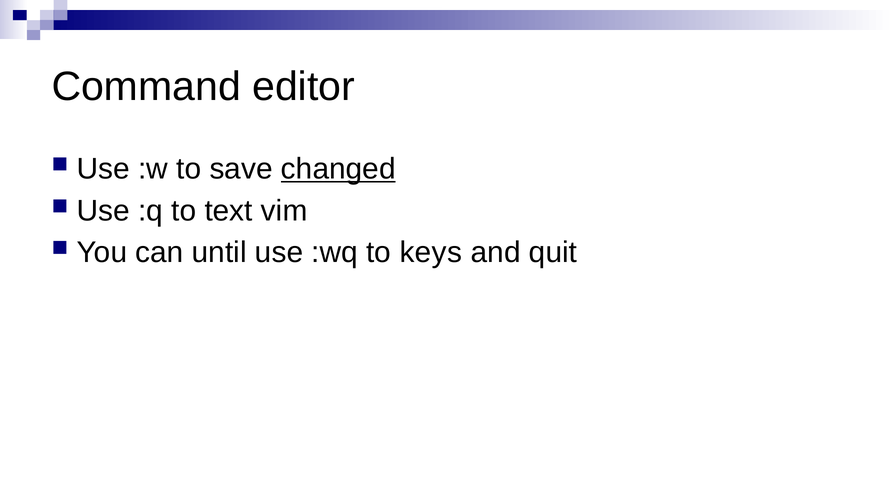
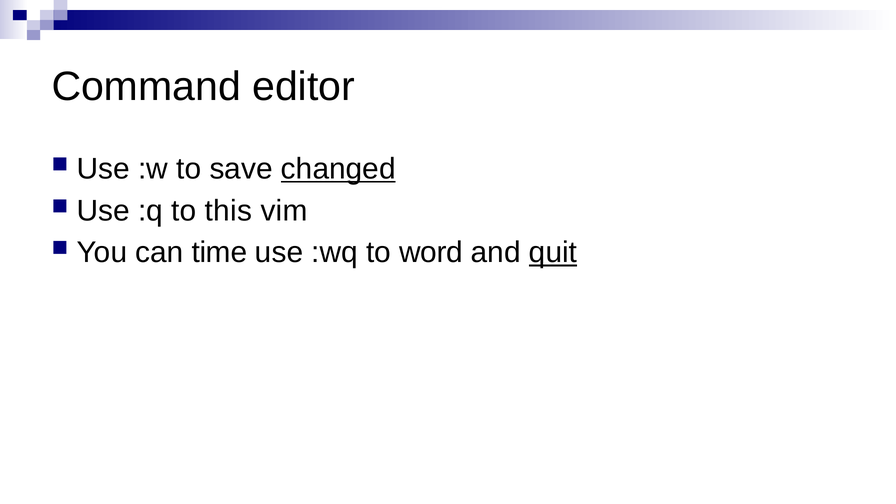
text: text -> this (228, 211)
until: until -> time (219, 253)
keys: keys -> word (431, 253)
quit underline: none -> present (553, 253)
